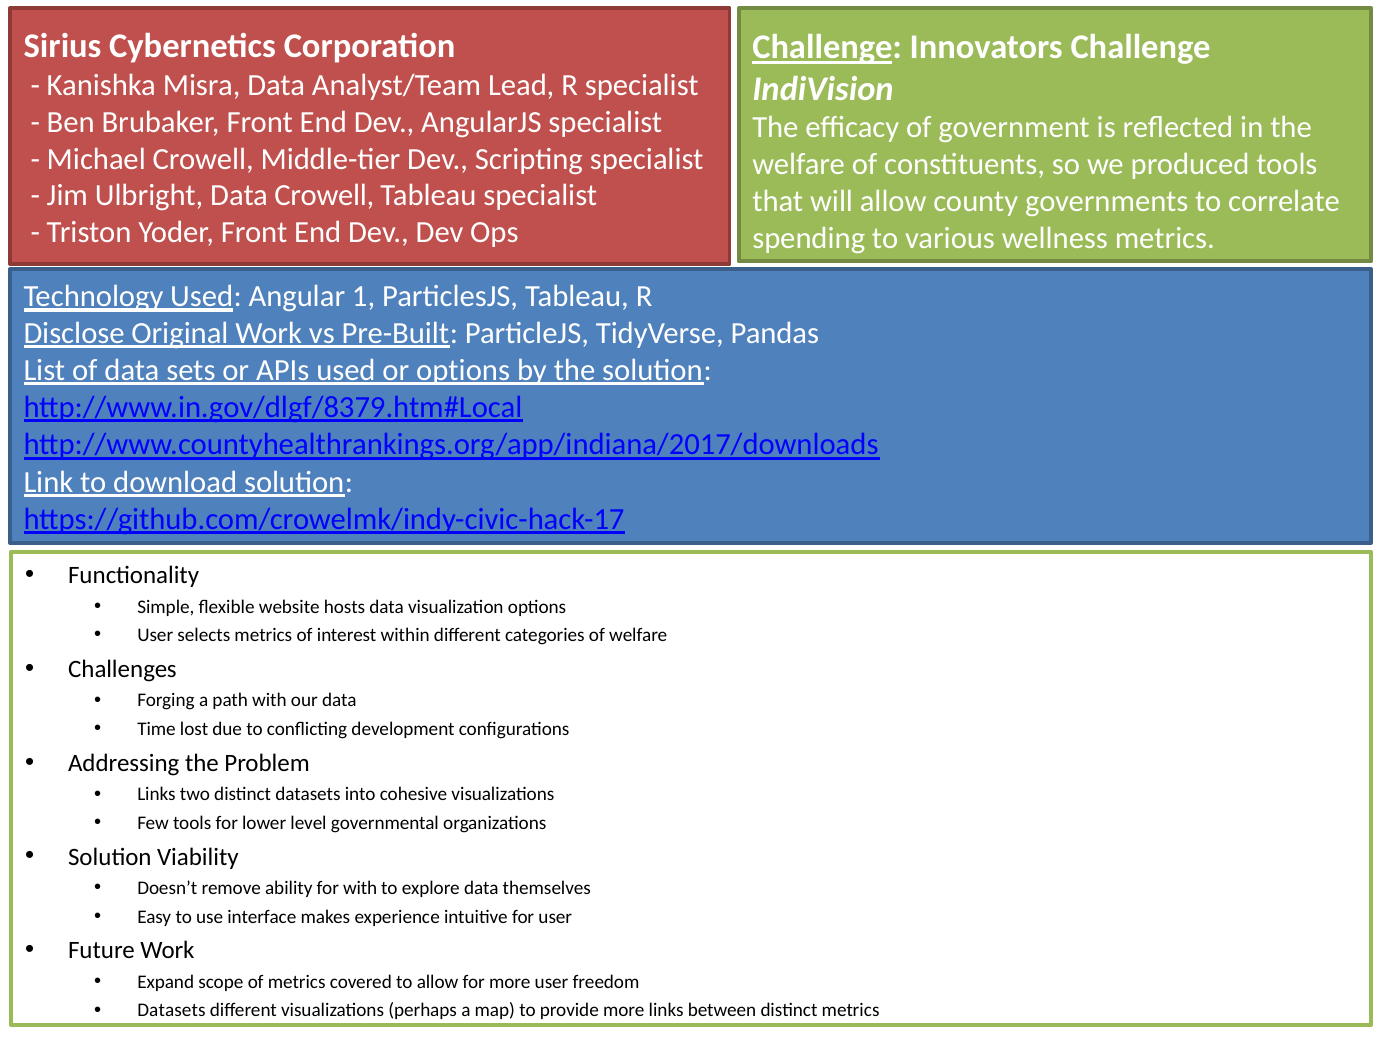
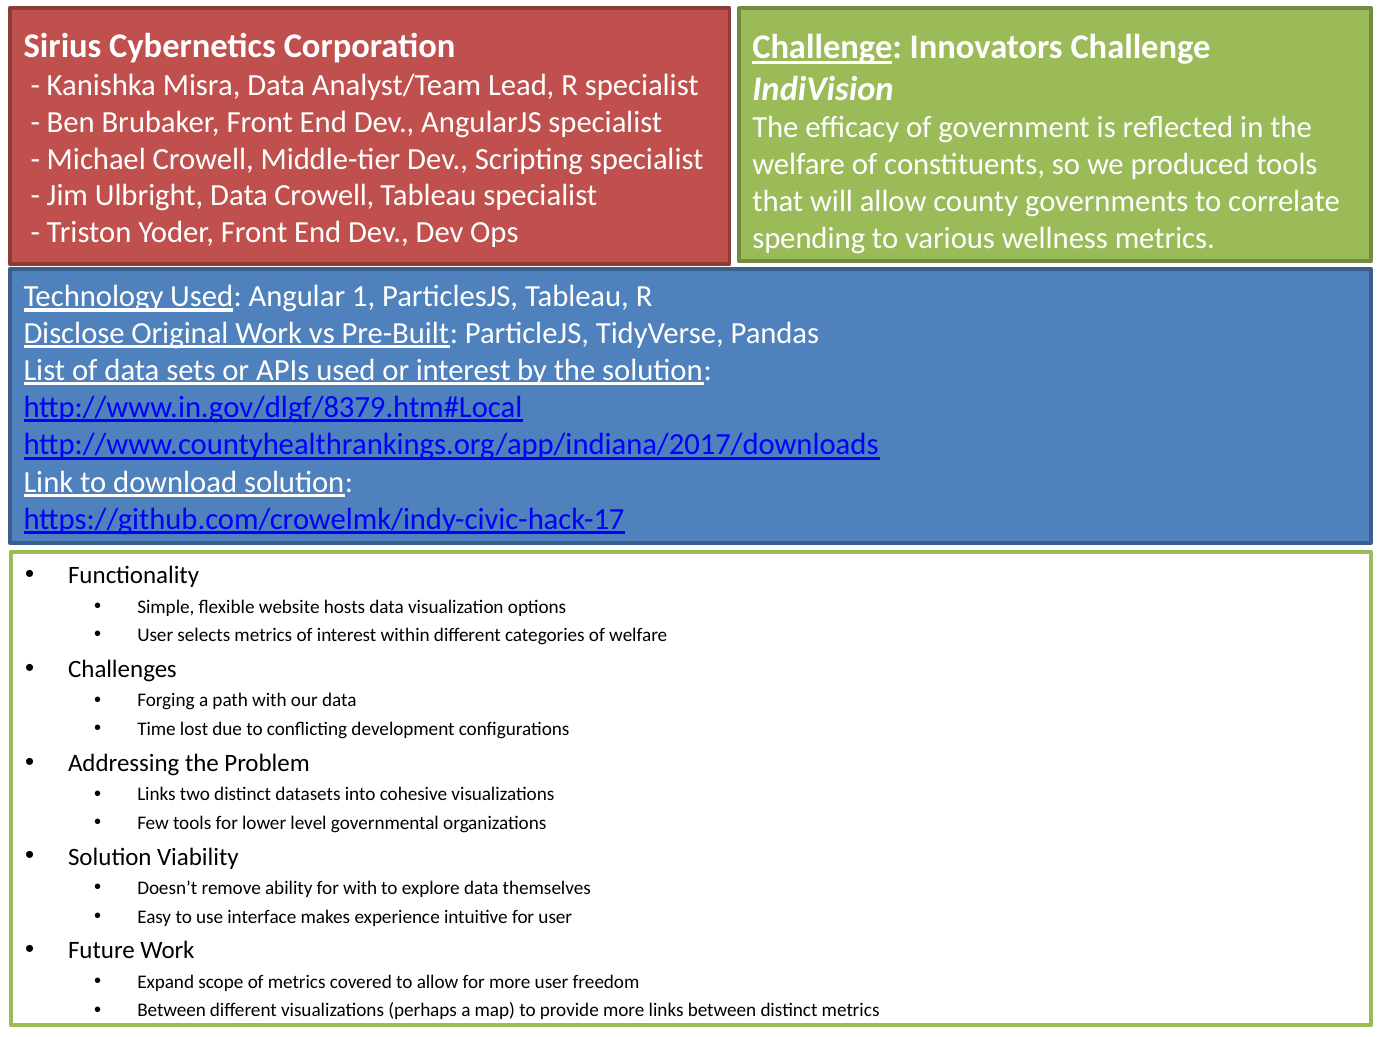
or options: options -> interest (463, 370)
Datasets: Datasets -> Between (172, 1010)
